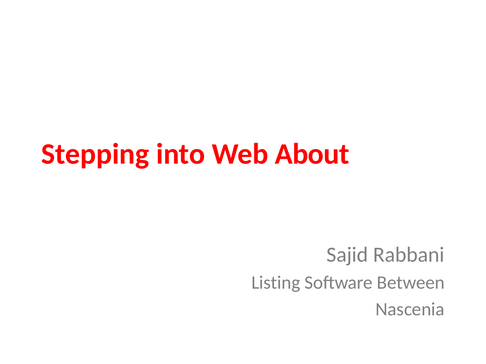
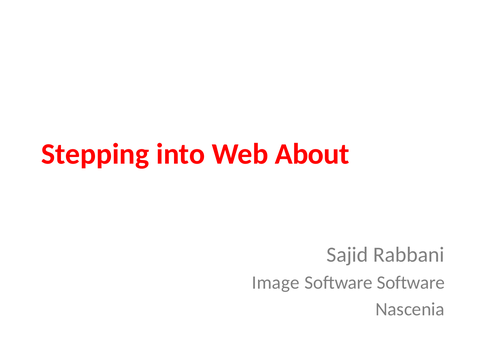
Listing: Listing -> Image (276, 283)
Software Between: Between -> Software (411, 283)
